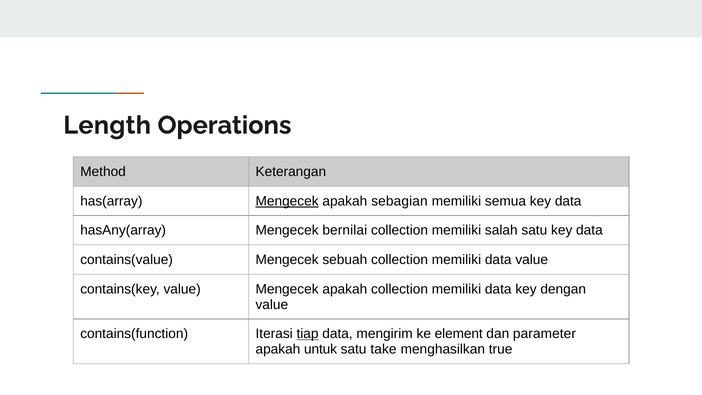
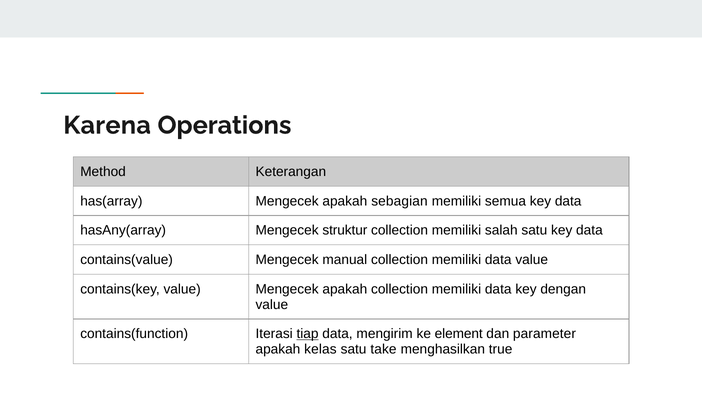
Length: Length -> Karena (107, 125)
Mengecek underline: present -> none (287, 201)
bernilai: bernilai -> struktur (345, 230)
sebuah: sebuah -> manual (345, 260)
untuk: untuk -> kelas (320, 349)
